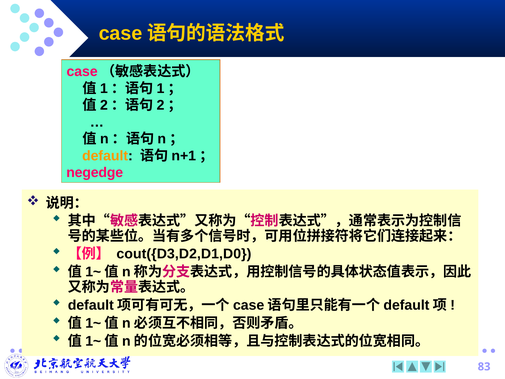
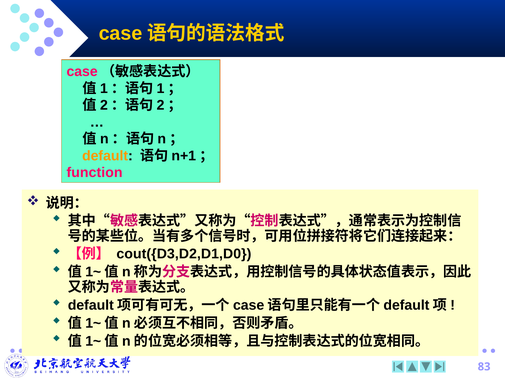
negedge: negedge -> function (95, 173)
